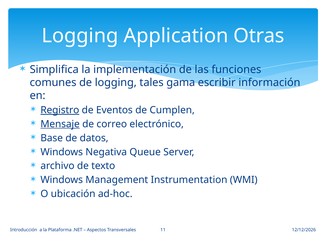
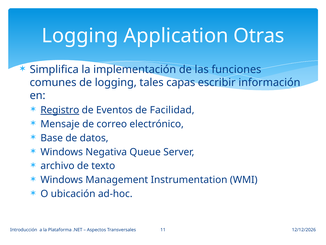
gama: gama -> capas (181, 82)
Cumplen: Cumplen -> Facilidad (172, 110)
Mensaje underline: present -> none (60, 124)
